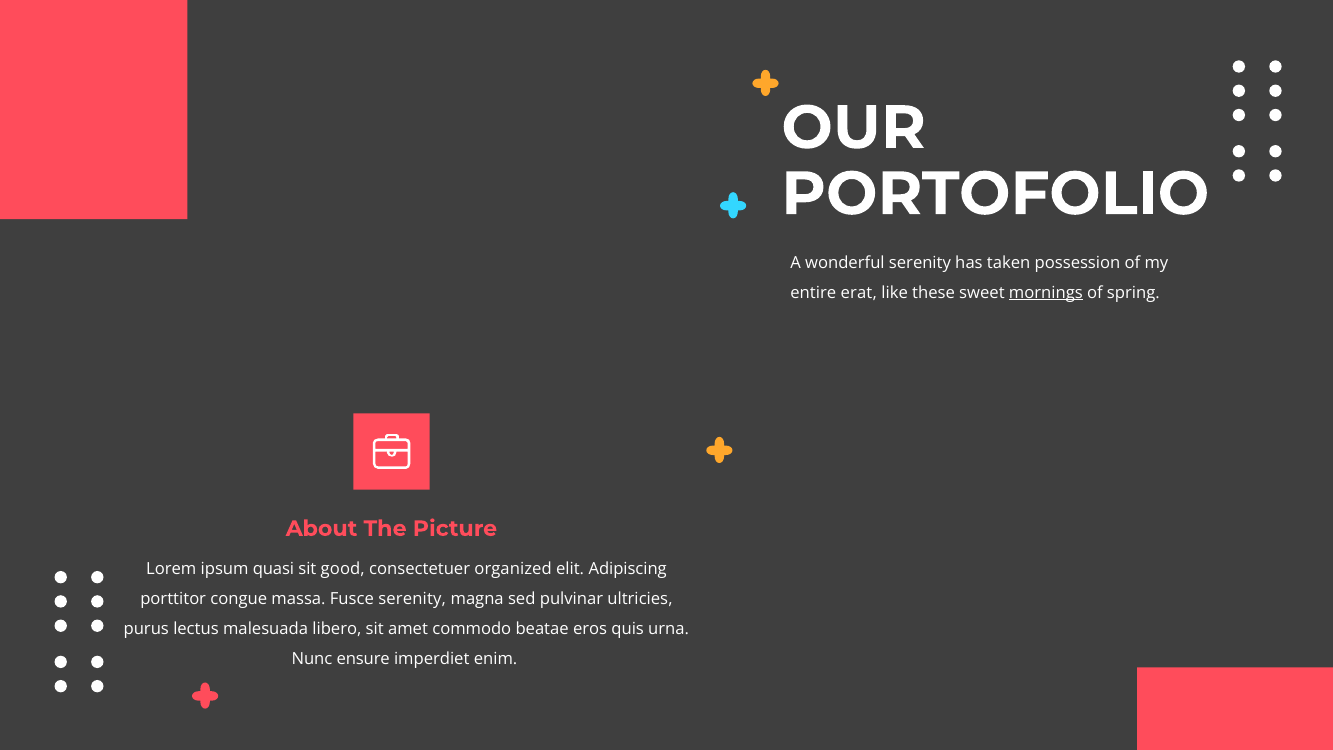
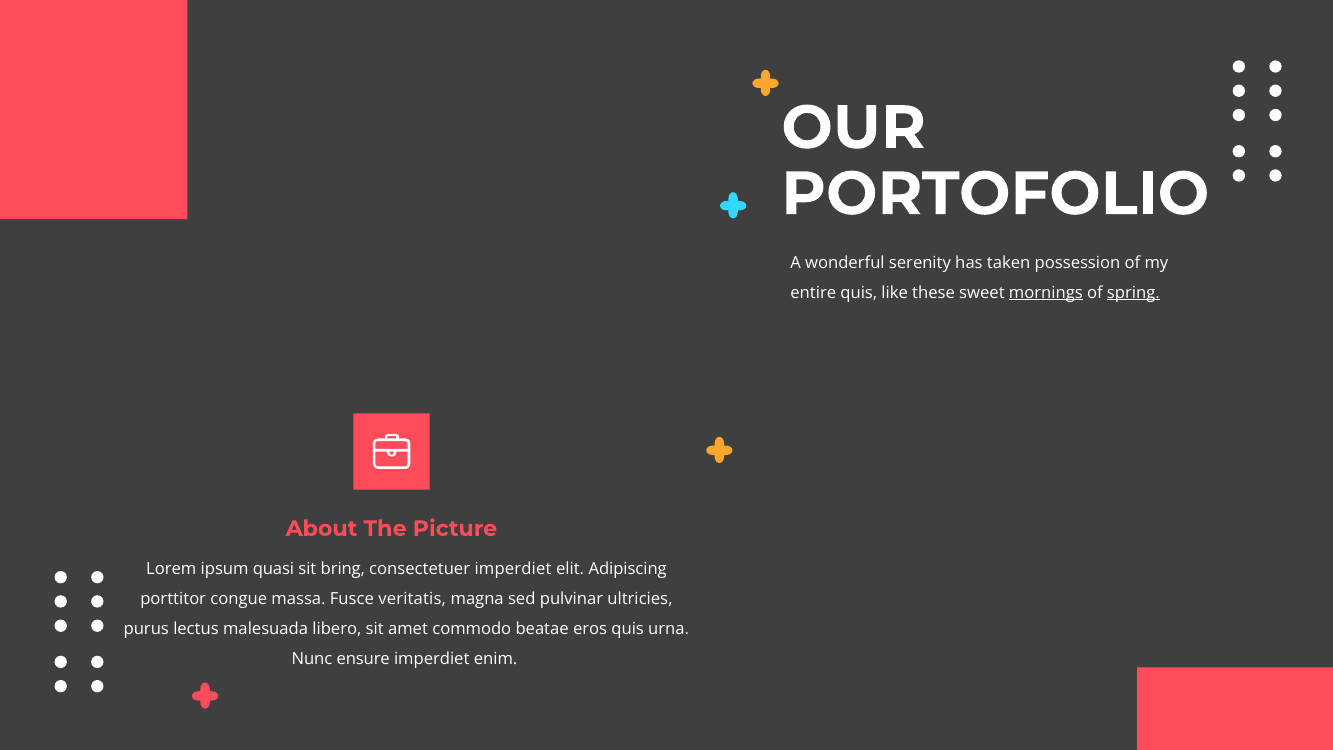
entire erat: erat -> quis (859, 292)
spring underline: none -> present (1133, 292)
good: good -> bring (343, 569)
consectetuer organized: organized -> imperdiet (513, 569)
Fusce serenity: serenity -> veritatis (412, 599)
